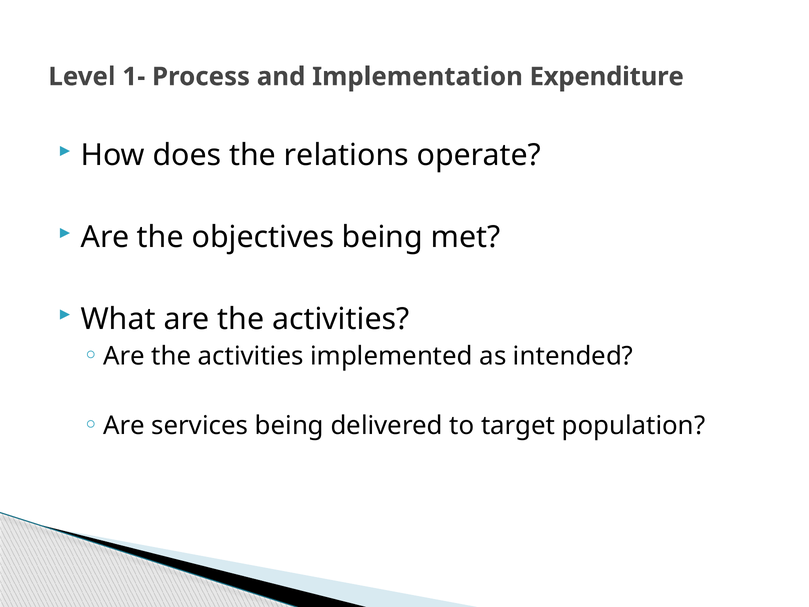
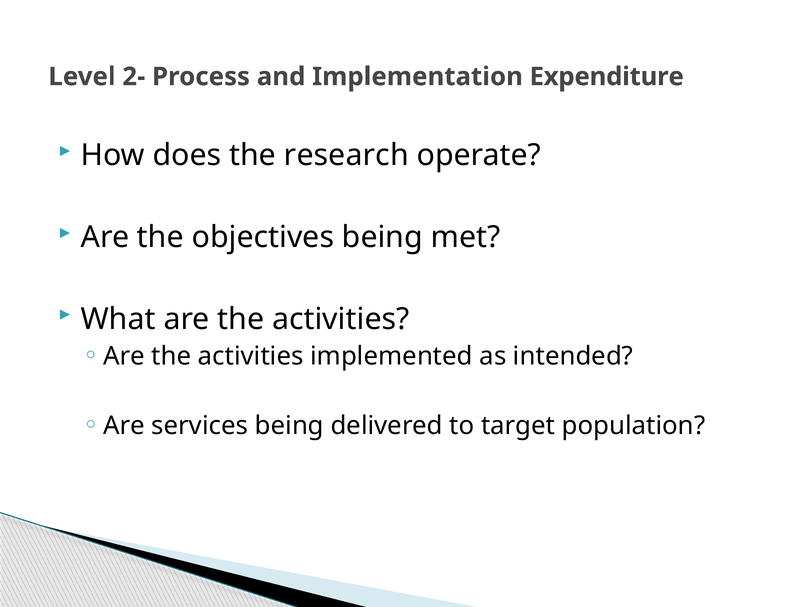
1-: 1- -> 2- (134, 77)
relations: relations -> research (346, 155)
